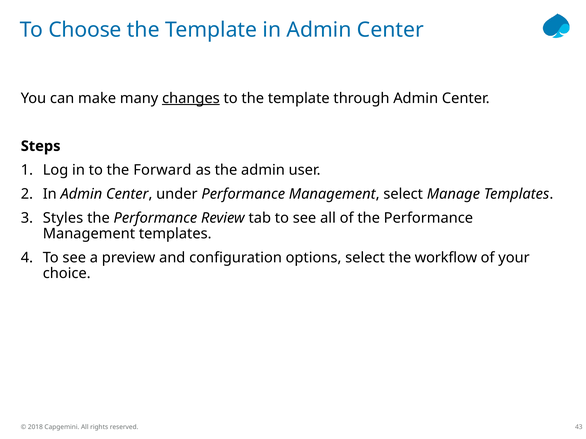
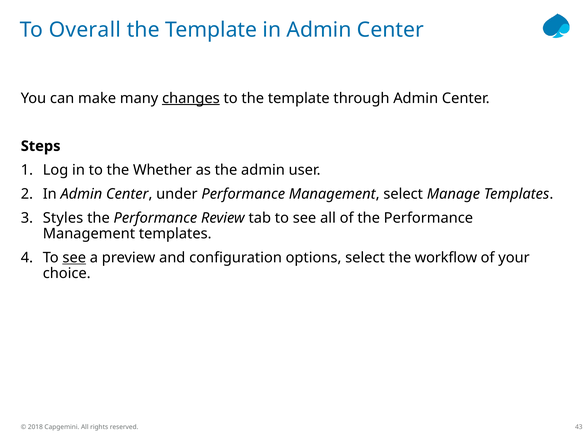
Choose: Choose -> Overall (85, 30)
Forward: Forward -> Whether (163, 170)
see underline: none -> present (74, 258)
